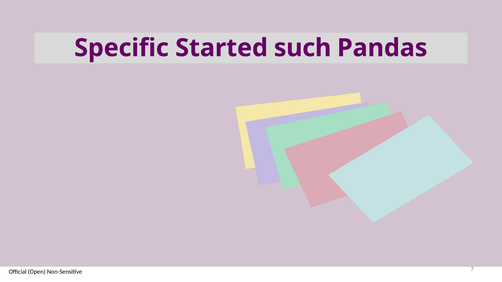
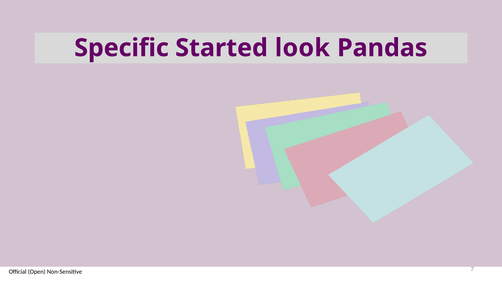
such: such -> look (302, 48)
